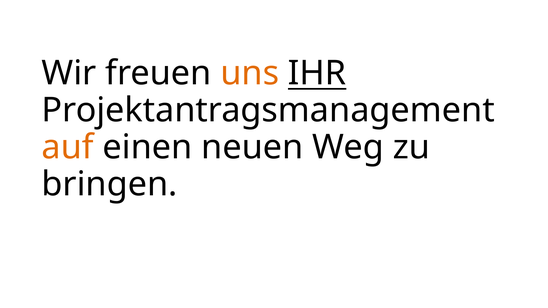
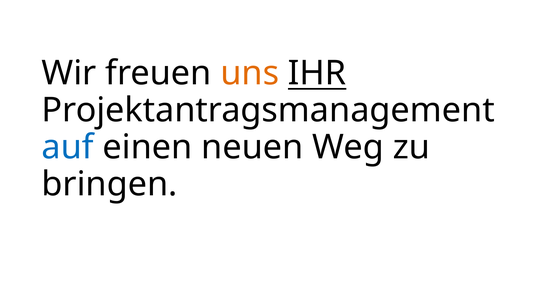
auf colour: orange -> blue (68, 147)
